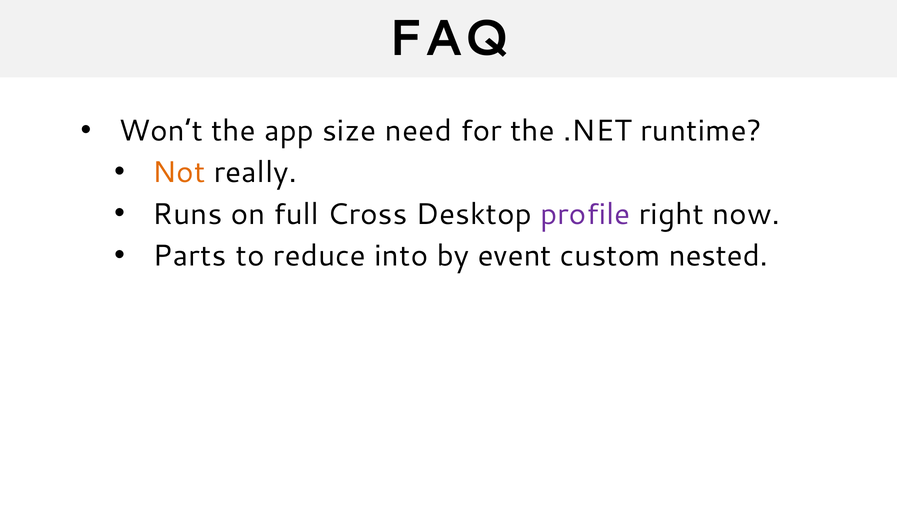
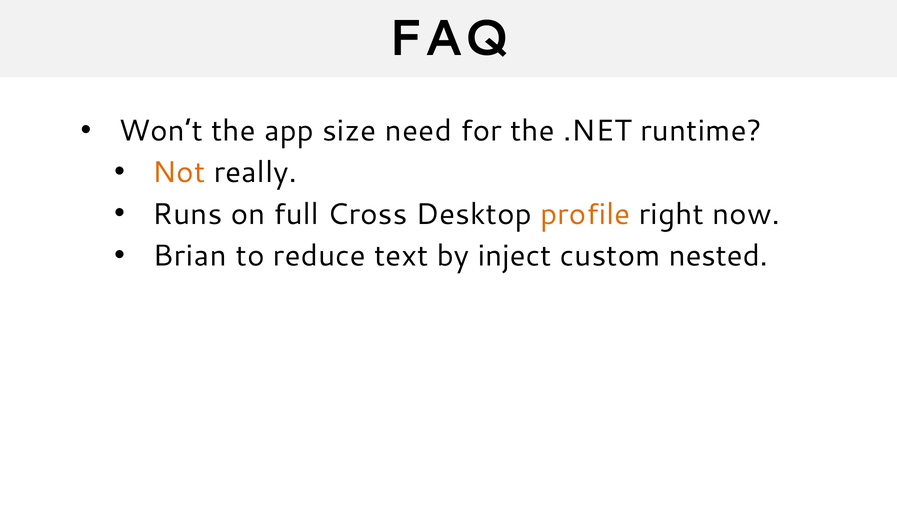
profile colour: purple -> orange (585, 214)
Parts: Parts -> Brian (190, 255)
into: into -> text (401, 255)
event: event -> inject (515, 255)
